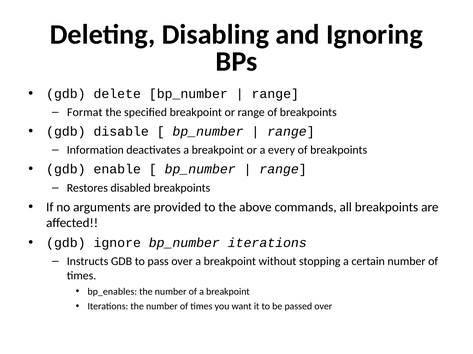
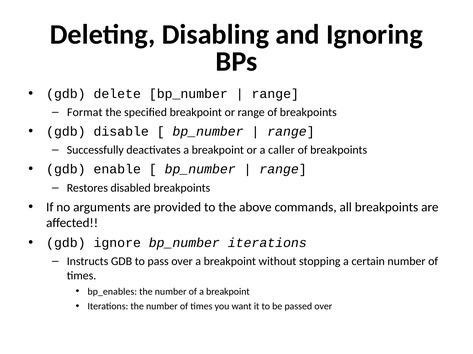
Information: Information -> Successfully (95, 150)
every: every -> caller (281, 150)
